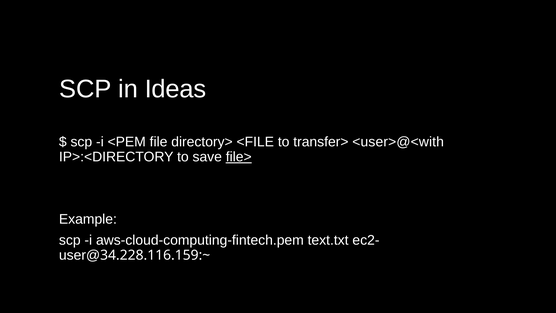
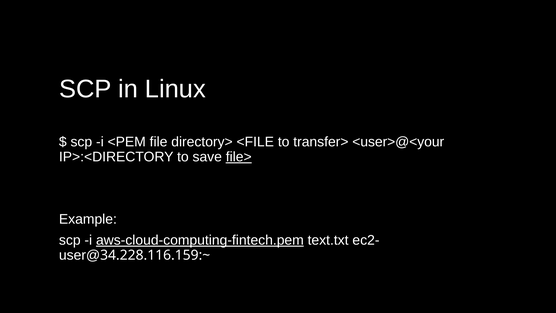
Ideas: Ideas -> Linux (175, 89)
<user>@<with: <user>@<with -> <user>@<your (398, 142)
aws-cloud-computing-fintech.pem underline: none -> present (200, 240)
